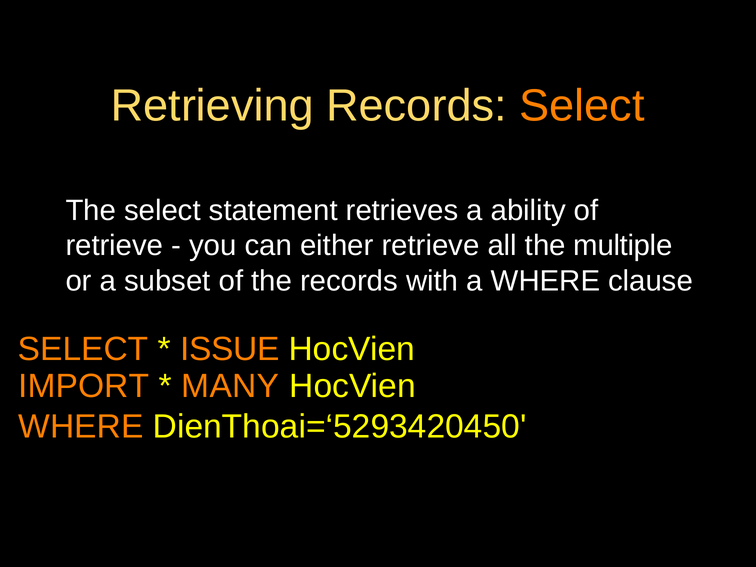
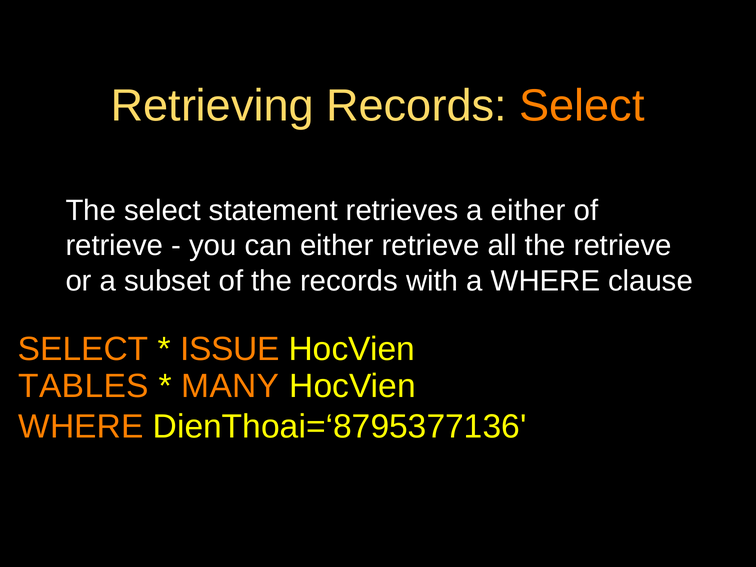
a ability: ability -> either (528, 210)
the multiple: multiple -> retrieve (623, 246)
IMPORT: IMPORT -> TABLES (84, 386)
DienThoai=‘5293420450: DienThoai=‘5293420450 -> DienThoai=‘8795377136 (340, 426)
